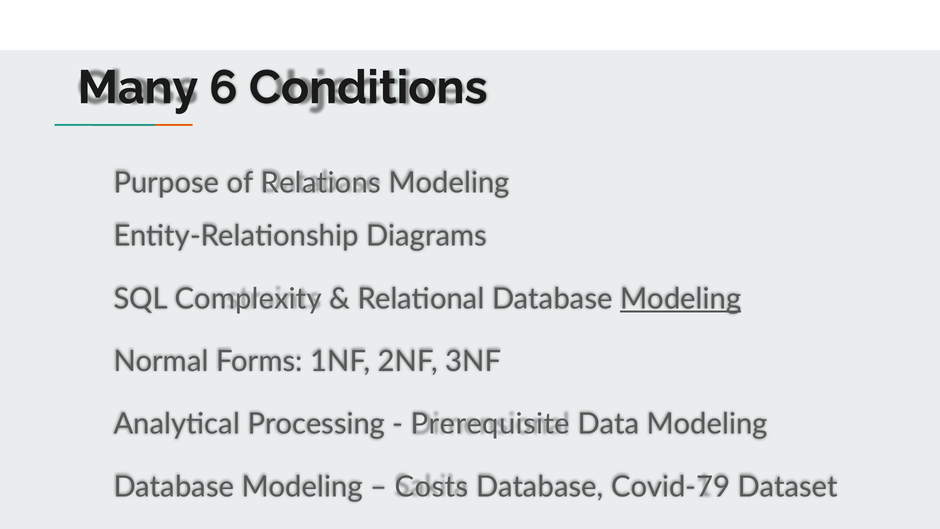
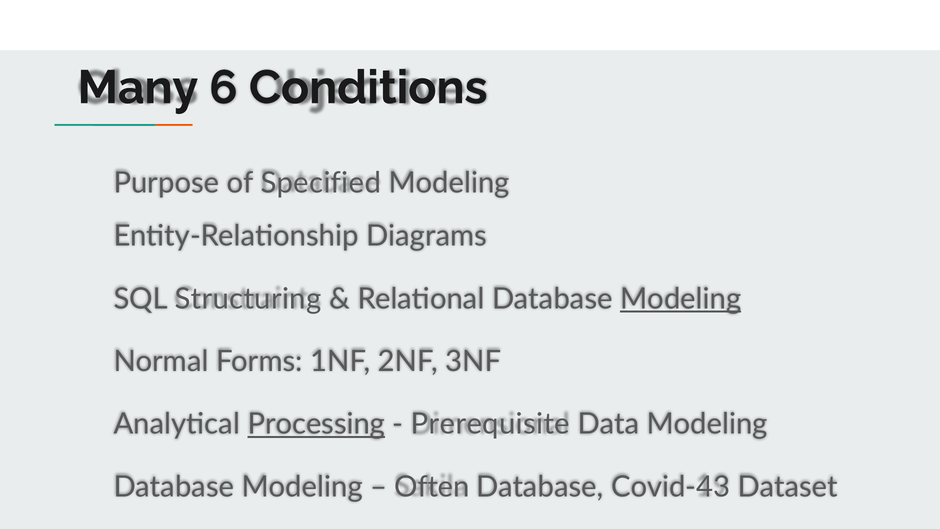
Relations: Relations -> Specified (321, 183)
Complexity: Complexity -> Structuring (248, 299)
Processing underline: none -> present (316, 424)
Costs: Costs -> Often (432, 487)
Covid-79: Covid-79 -> Covid-43 (671, 487)
